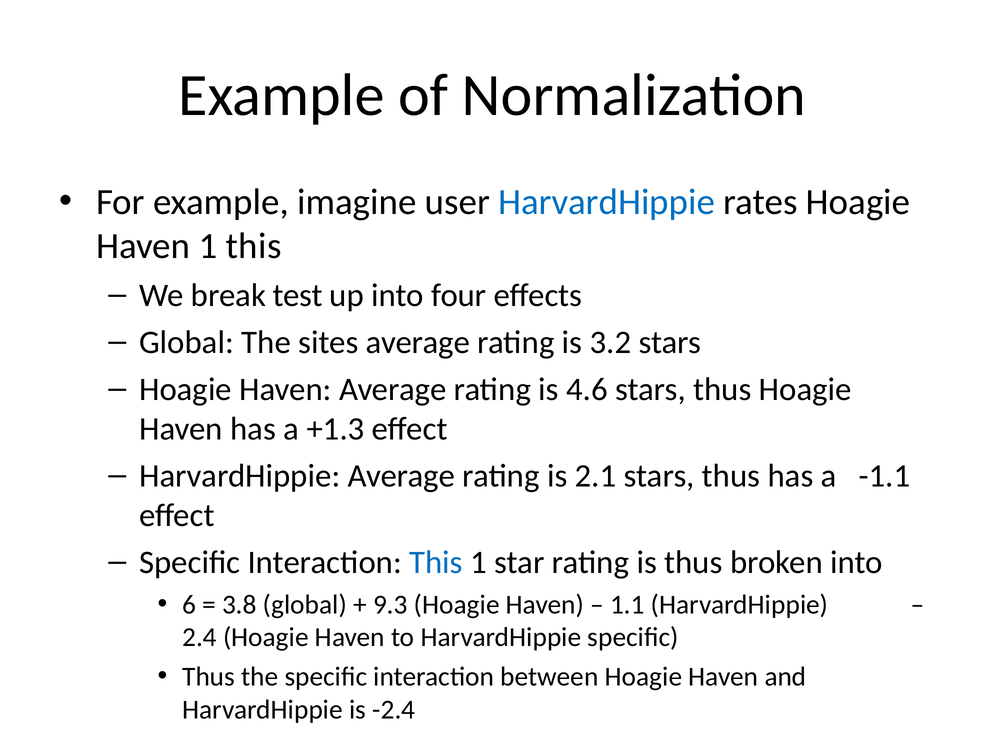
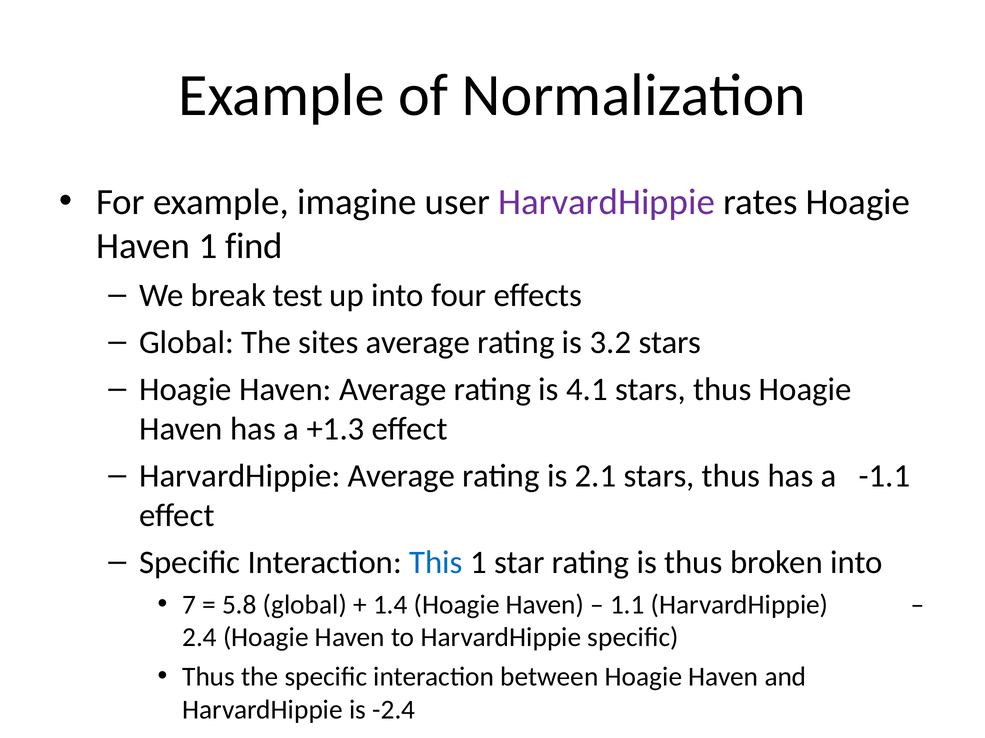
HarvardHippie colour: blue -> purple (607, 202)
1 this: this -> find (254, 246)
4.6: 4.6 -> 4.1 (587, 390)
6: 6 -> 7 (189, 605)
3.8: 3.8 -> 5.8 (239, 605)
9.3: 9.3 -> 1.4 (390, 605)
